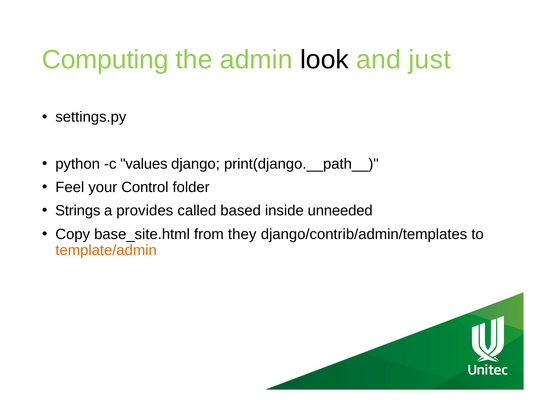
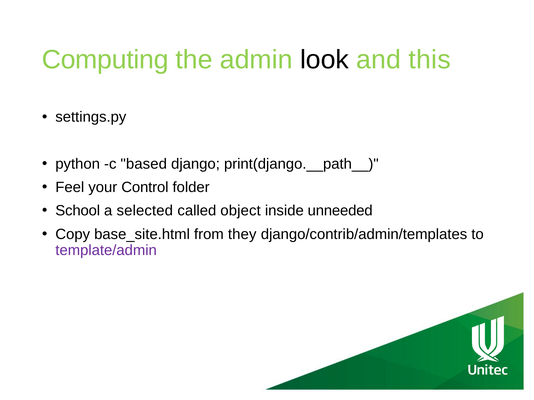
just: just -> this (430, 60)
values: values -> based (144, 164)
Strings: Strings -> School (78, 211)
provides: provides -> selected (145, 211)
based: based -> object (241, 211)
template/admin colour: orange -> purple (106, 250)
